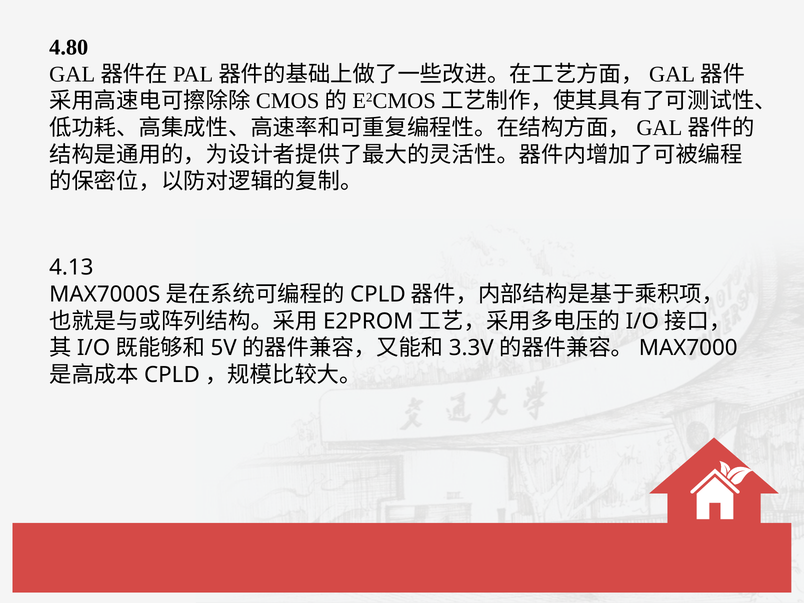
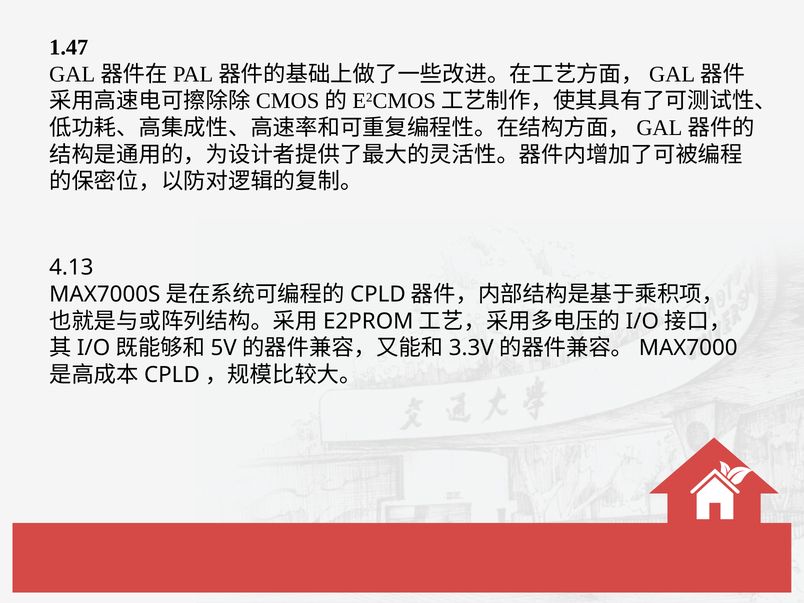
4.80: 4.80 -> 1.47 (69, 47)
